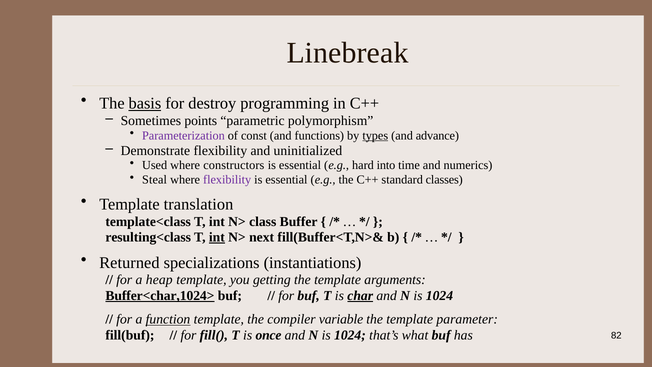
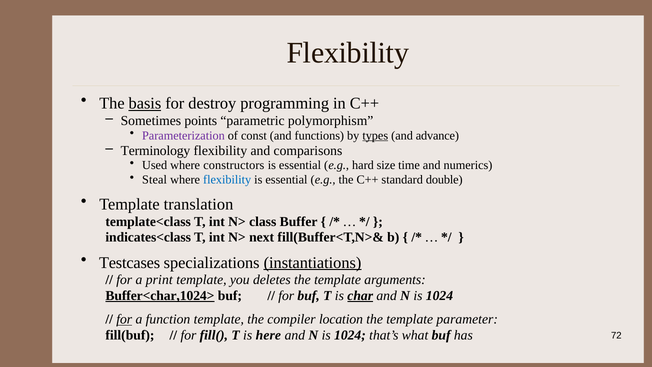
Linebreak: Linebreak -> Flexibility (348, 53)
Demonstrate: Demonstrate -> Terminology (155, 150)
uninitialized: uninitialized -> comparisons (308, 150)
into: into -> size (386, 165)
flexibility colour: purple -> blue (227, 180)
classes: classes -> double (444, 180)
resulting<class: resulting<class -> indicates<class (148, 237)
int underline: present -> none (217, 237)
Returned: Returned -> Testcases (130, 263)
instantiations underline: none -> present (312, 263)
heap: heap -> print (159, 280)
getting: getting -> deletes (272, 280)
for underline: none -> present (124, 319)
function underline: present -> none (168, 319)
variable: variable -> location (341, 319)
once: once -> here (268, 335)
82: 82 -> 72 (616, 335)
